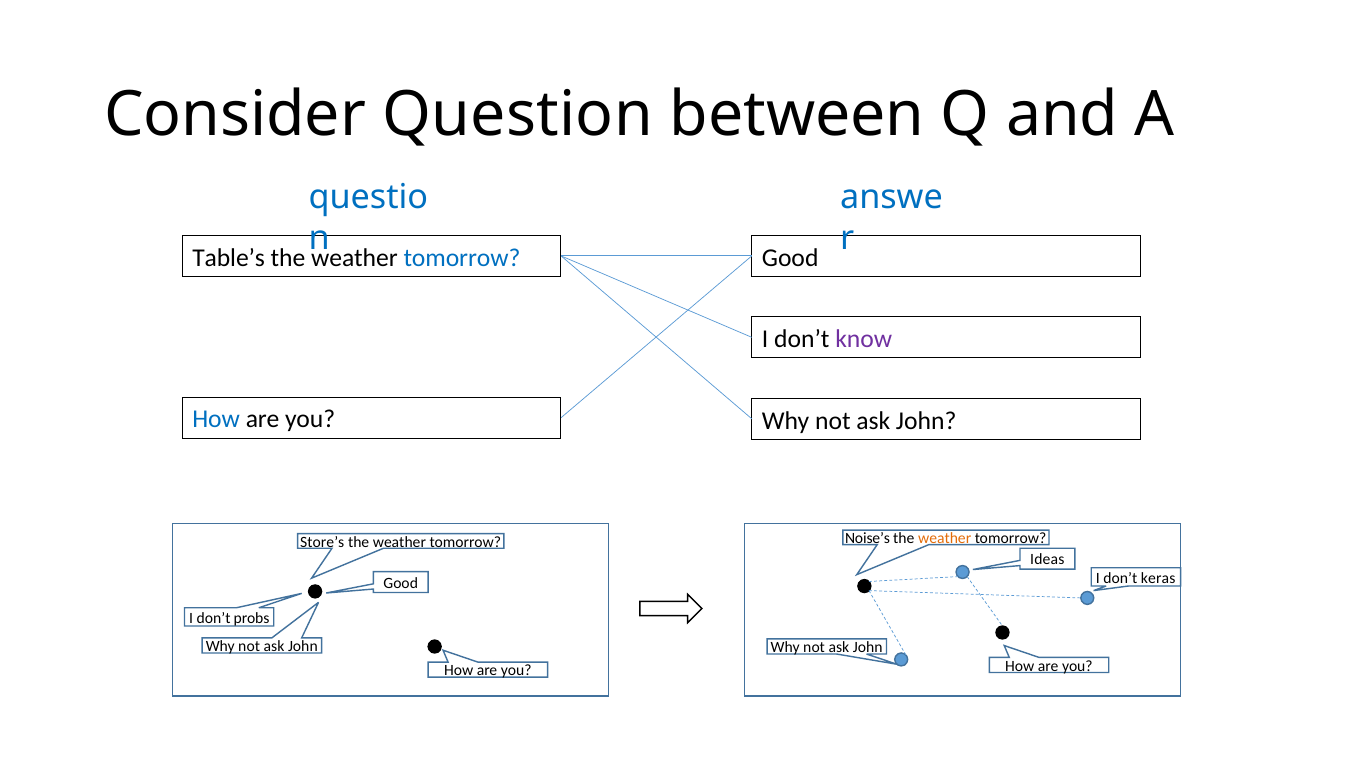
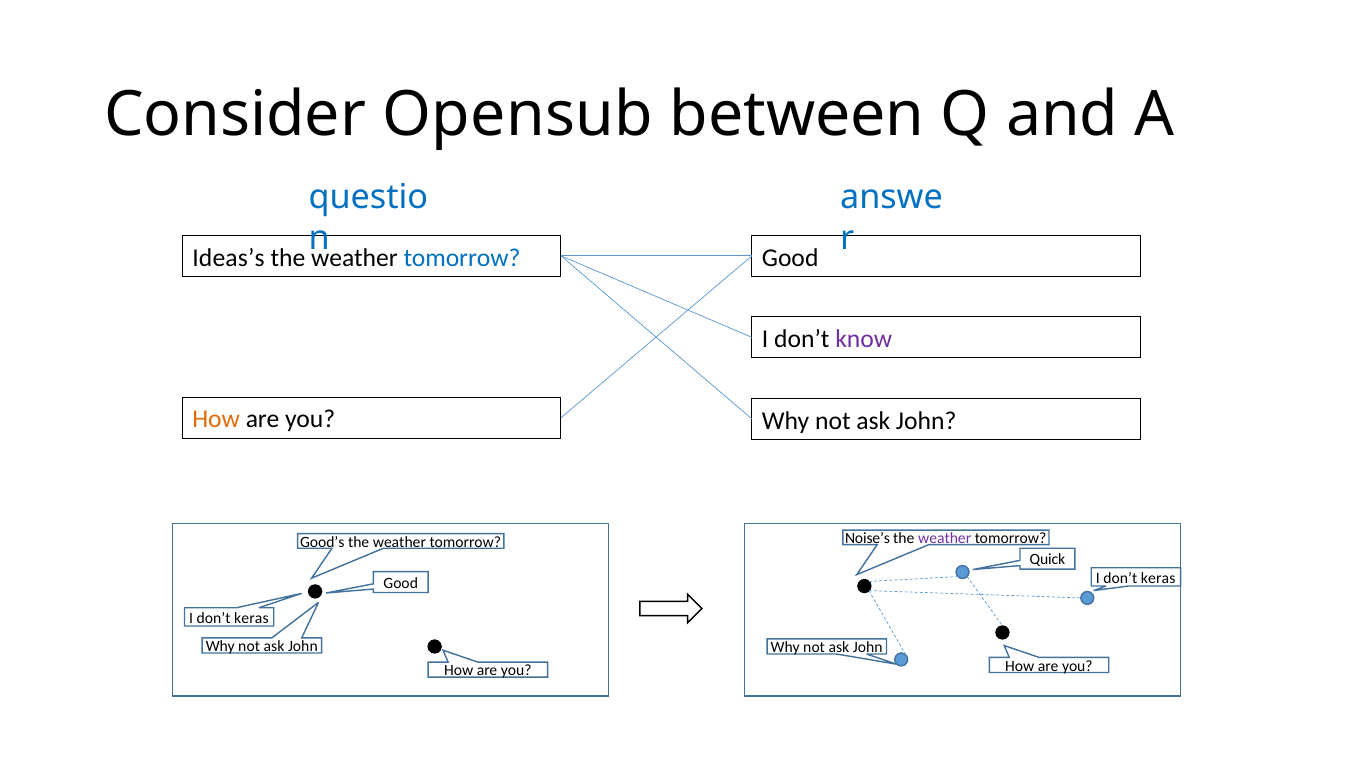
Question: Question -> Opensub (518, 115)
Table’s: Table’s -> Ideas’s (229, 258)
How colour: blue -> orange (216, 419)
weather colour: orange -> purple (945, 538)
Store’s: Store’s -> Good’s (322, 542)
Ideas: Ideas -> Quick (1047, 560)
probs: probs -> keras (251, 618)
